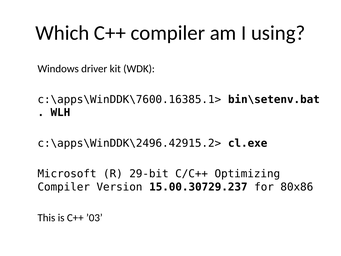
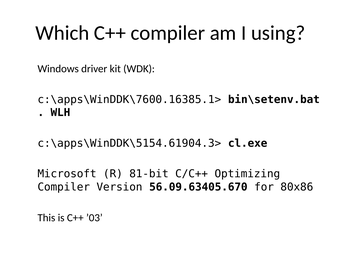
c:\apps\WinDDK\2496.42915.2>: c:\apps\WinDDK\2496.42915.2> -> c:\apps\WinDDK\5154.61904.3> (129, 143)
29-bit: 29-bit -> 81-bit (149, 174)
15.00.30729.237: 15.00.30729.237 -> 56.09.63405.670 (198, 187)
